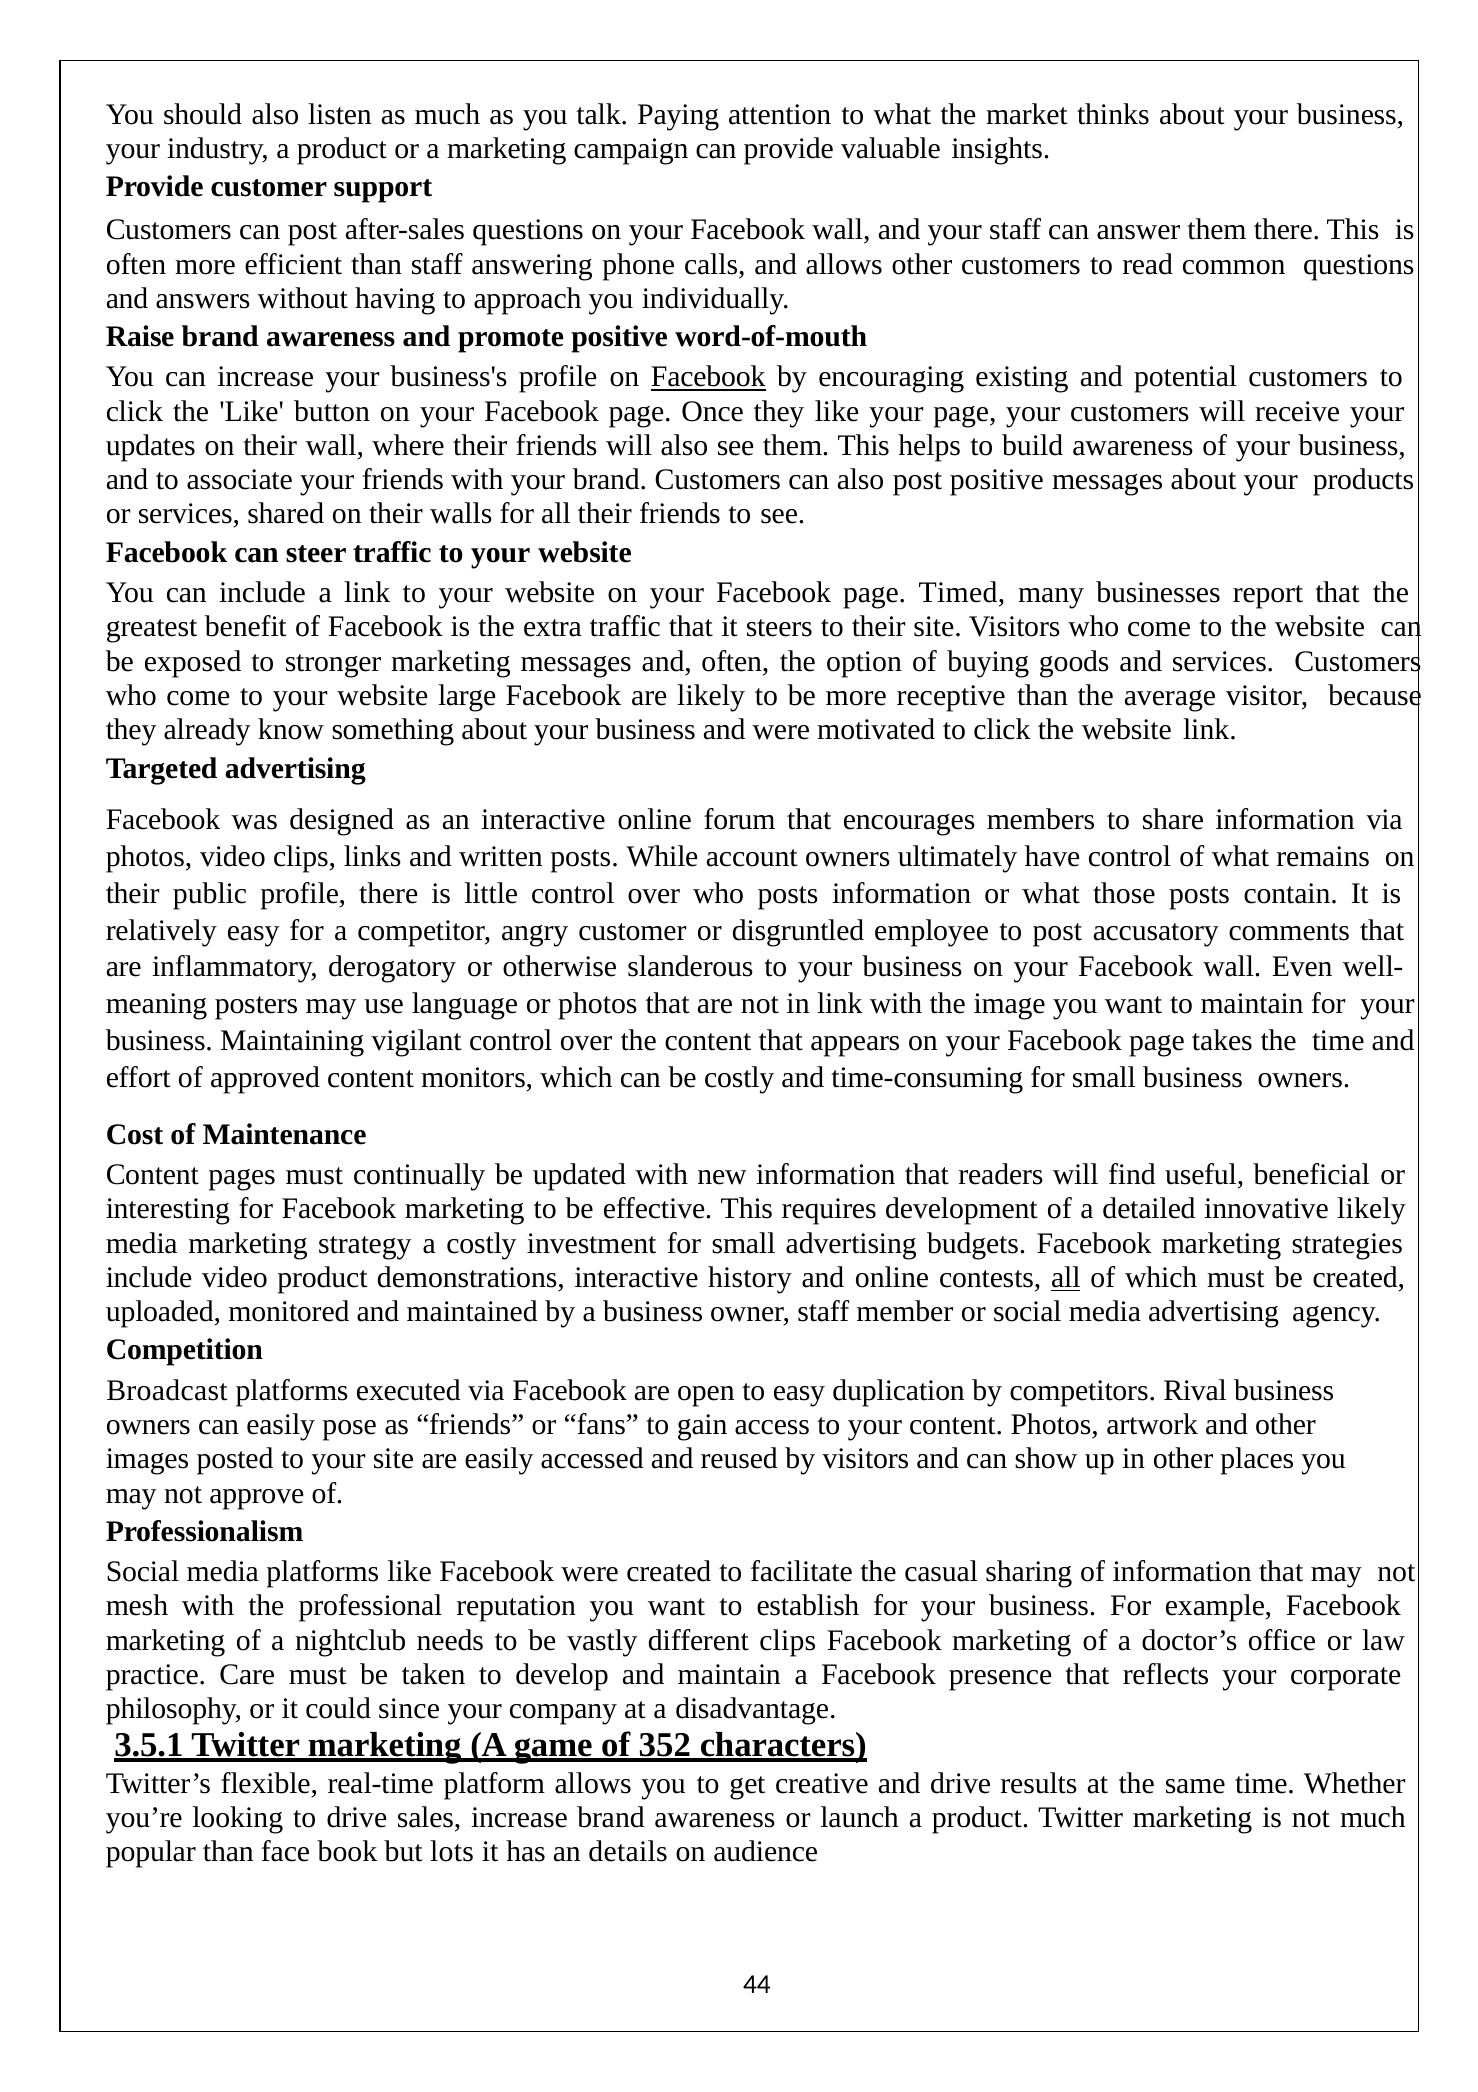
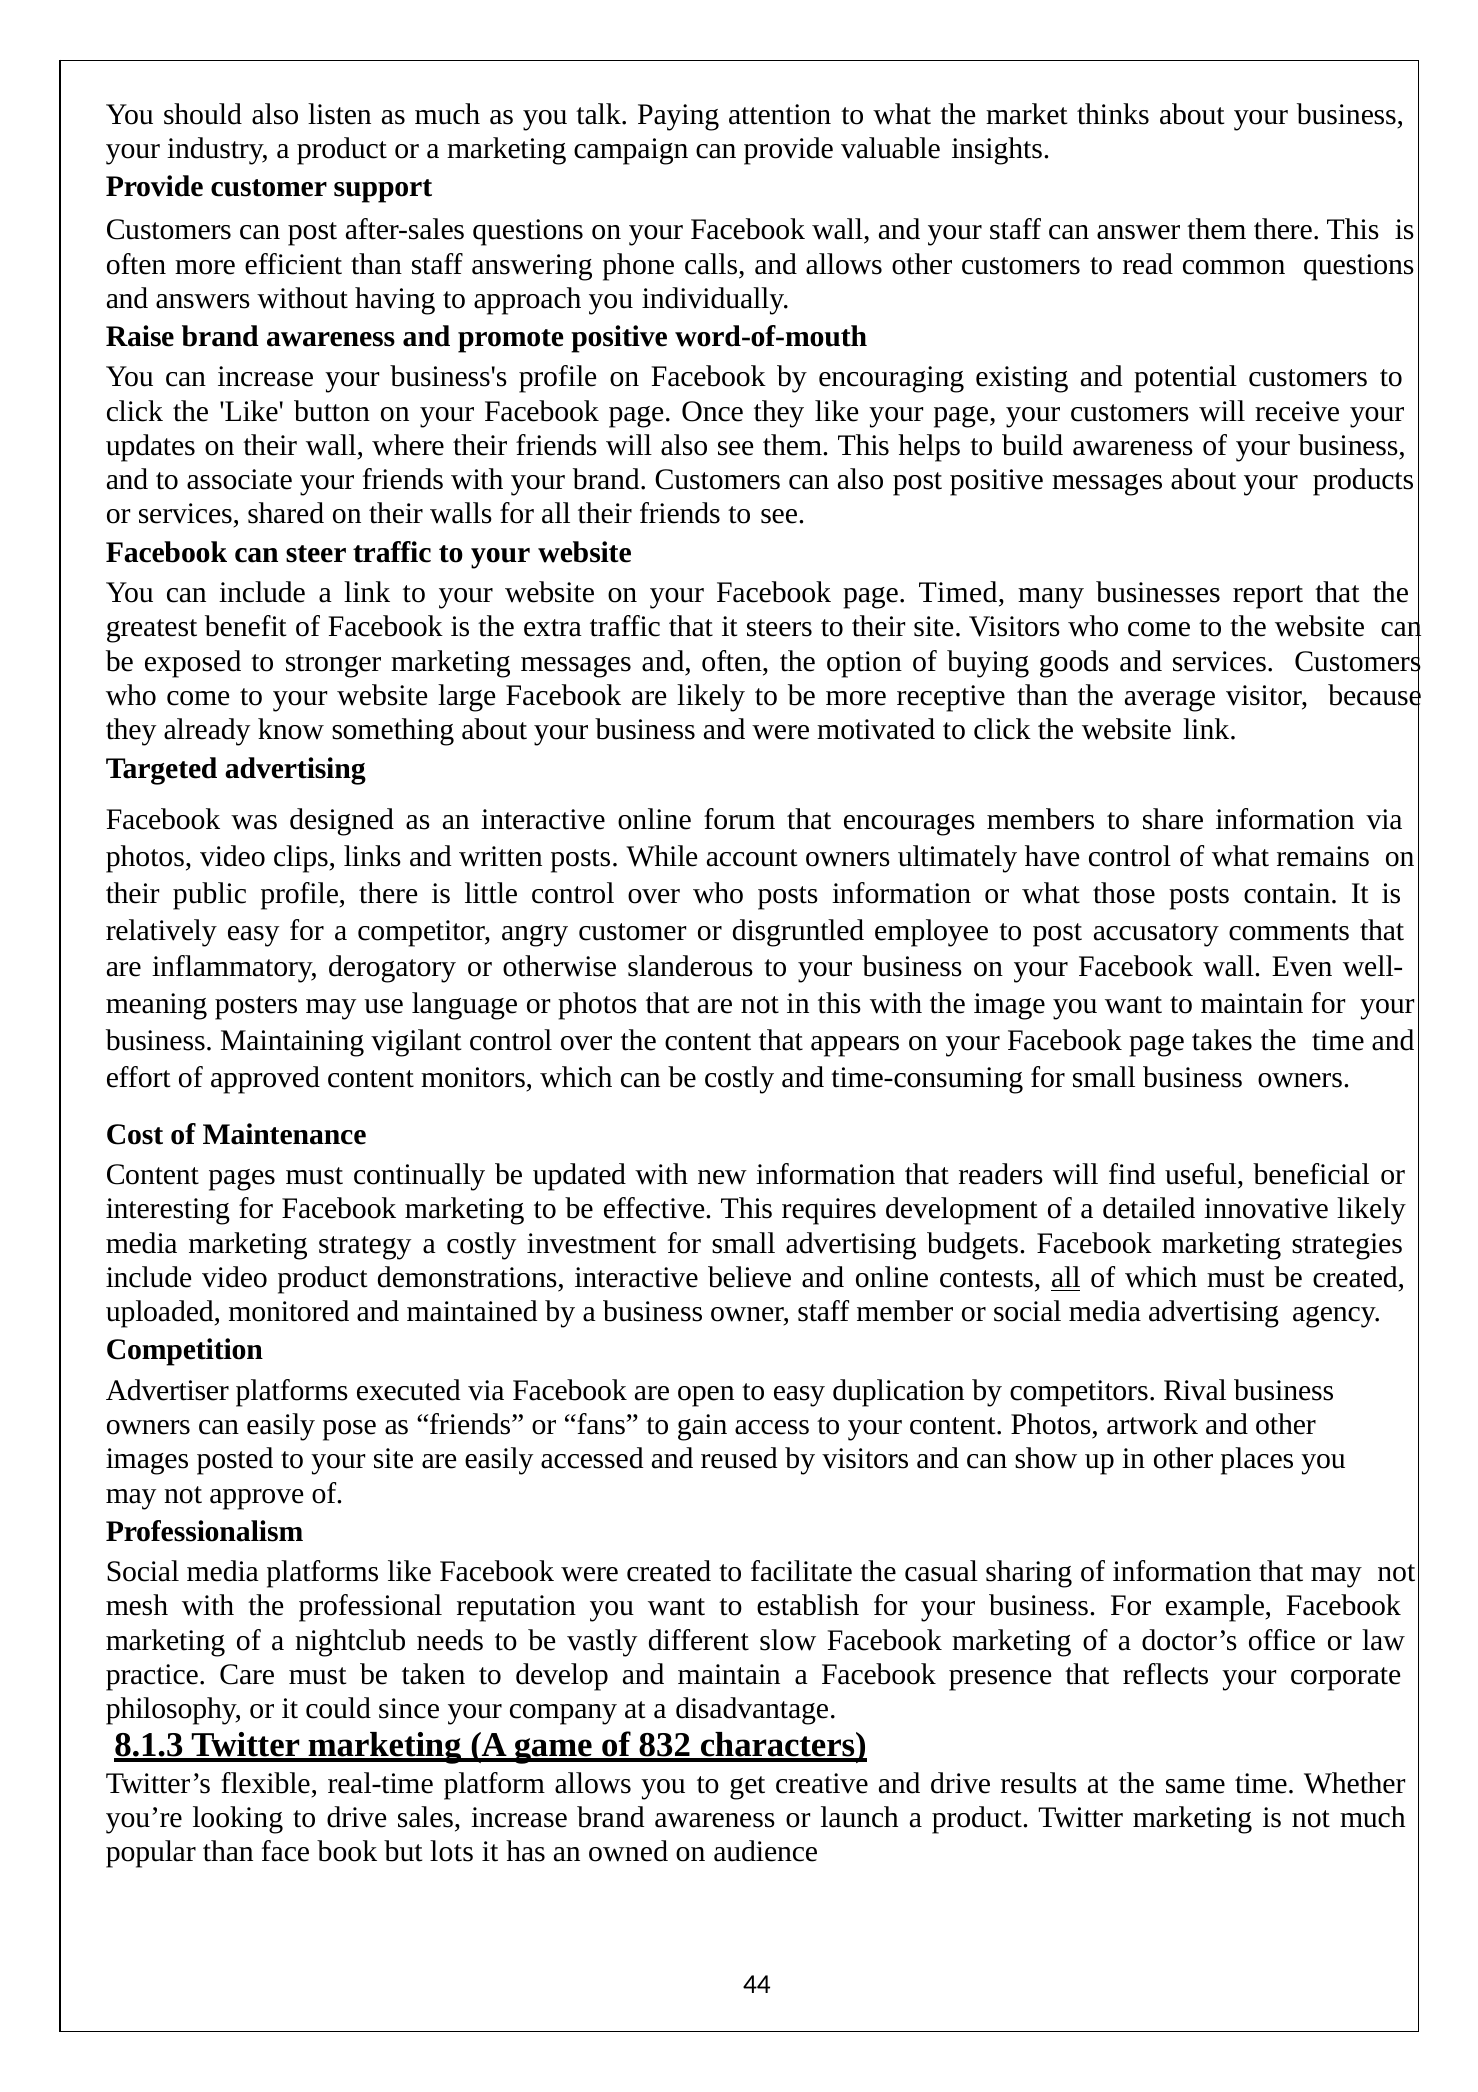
Facebook underline: present -> none (708, 377)
in link: link -> this (839, 1004)
history: history -> believe (750, 1277)
Broadcast: Broadcast -> Advertiser (167, 1390)
different clips: clips -> slow (788, 1640)
3.5.1: 3.5.1 -> 8.1.3 (149, 1744)
352: 352 -> 832 (665, 1744)
details: details -> owned (628, 1851)
